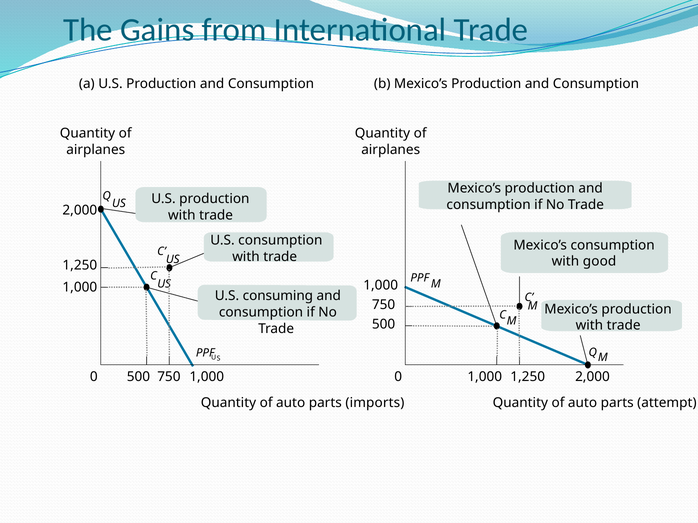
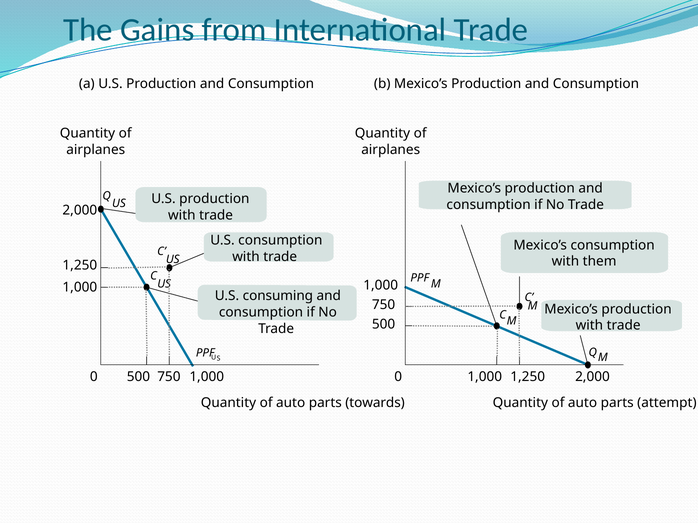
good: good -> them (600, 262)
imports: imports -> towards (375, 403)
